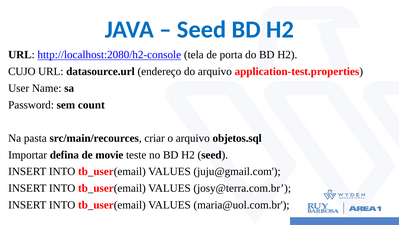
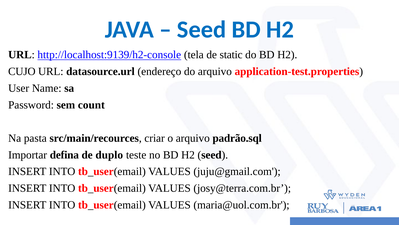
http://localhost:2080/h2-console: http://localhost:2080/h2-console -> http://localhost:9139/h2-console (109, 55)
porta: porta -> static (231, 55)
objetos.sql: objetos.sql -> padrão.sql (237, 138)
movie: movie -> duplo (109, 154)
